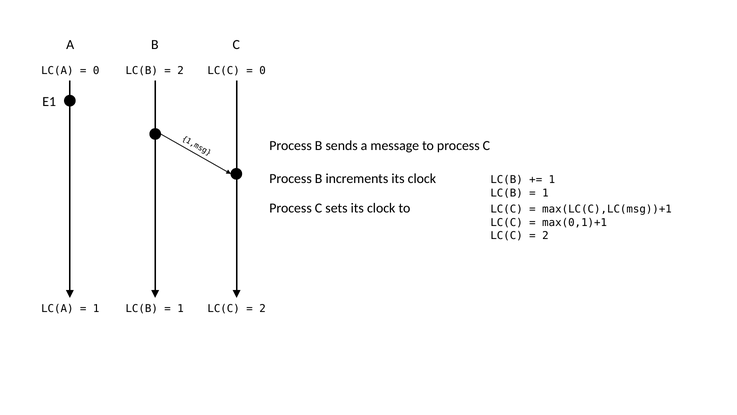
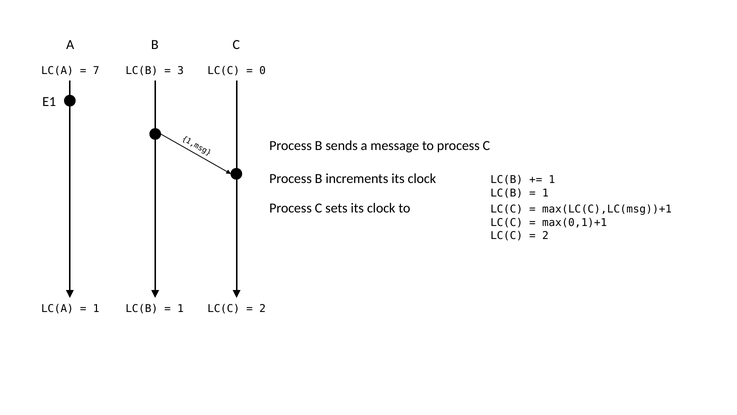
0: 0 -> 7 (96, 70)
2: 2 -> 3 (181, 70)
